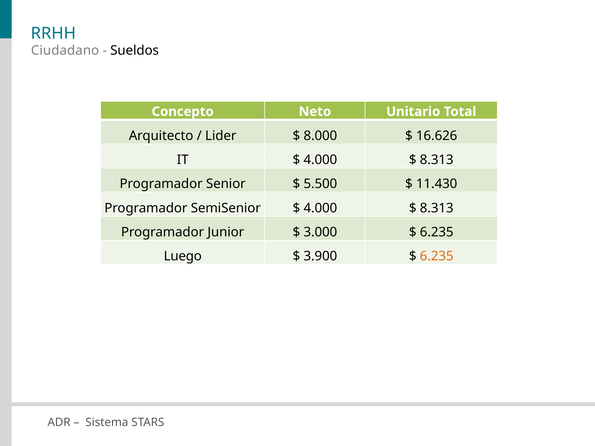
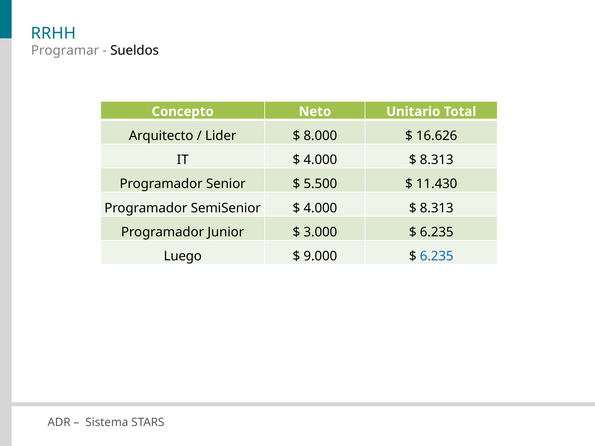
Ciudadano: Ciudadano -> Programar (65, 51)
3.900: 3.900 -> 9.000 (320, 256)
6.235 colour: orange -> blue (437, 256)
